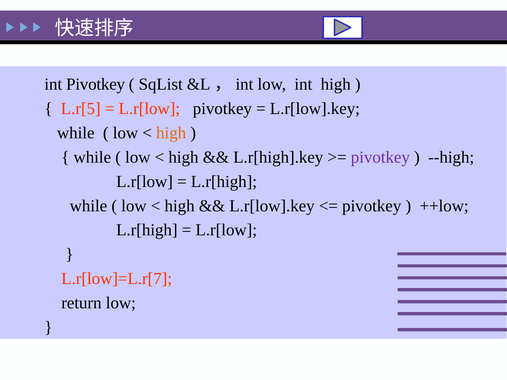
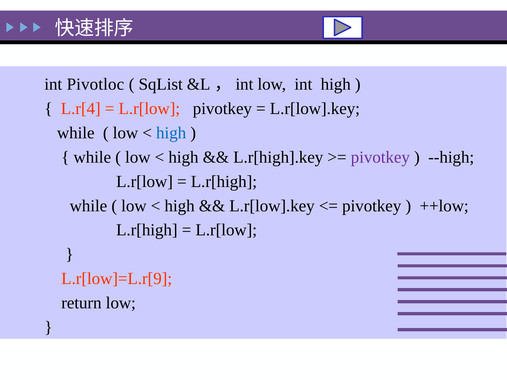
int Pivotkey: Pivotkey -> Pivotloc (95, 84)
L.r[5: L.r[5 -> L.r[4 (81, 109)
high colour: orange -> blue (171, 133)
L.r[low]=L.r[7: L.r[low]=L.r[7 -> L.r[low]=L.r[9 (117, 279)
